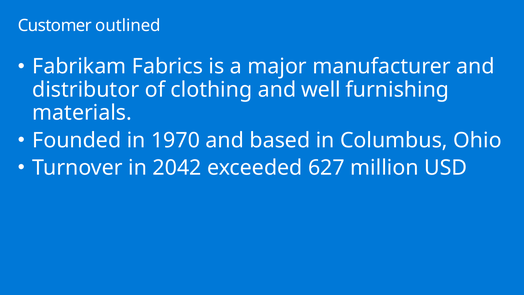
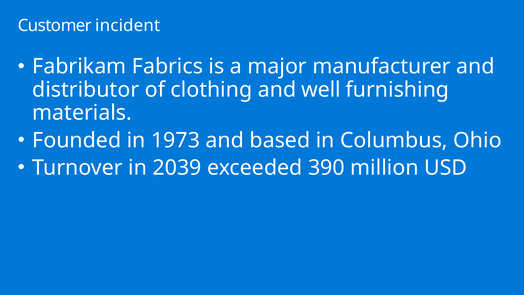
outlined: outlined -> incident (128, 25)
1970: 1970 -> 1973 (176, 140)
2042: 2042 -> 2039 (177, 168)
627: 627 -> 390 (326, 168)
